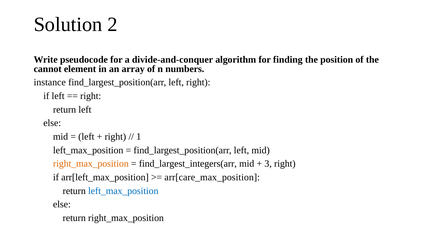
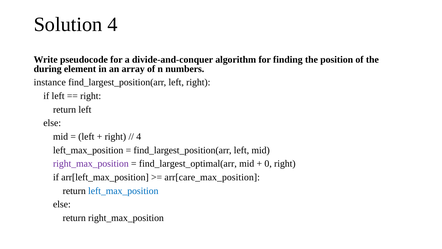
Solution 2: 2 -> 4 (112, 25)
cannot: cannot -> during (48, 69)
1: 1 -> 4 (139, 136)
right_max_position colour: orange -> purple (91, 164)
find_largest_integers(arr: find_largest_integers(arr -> find_largest_optimal(arr (188, 164)
3: 3 -> 0 (268, 164)
